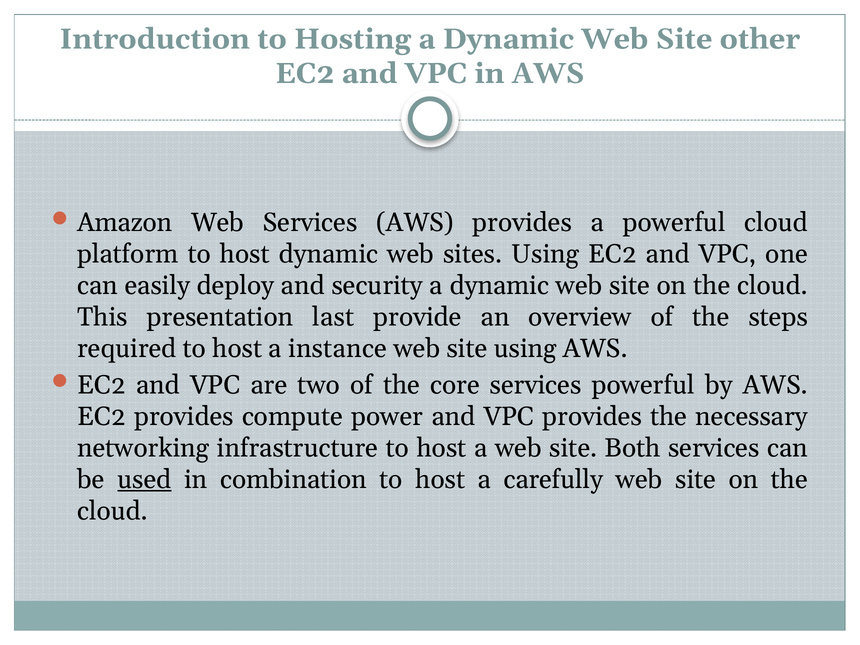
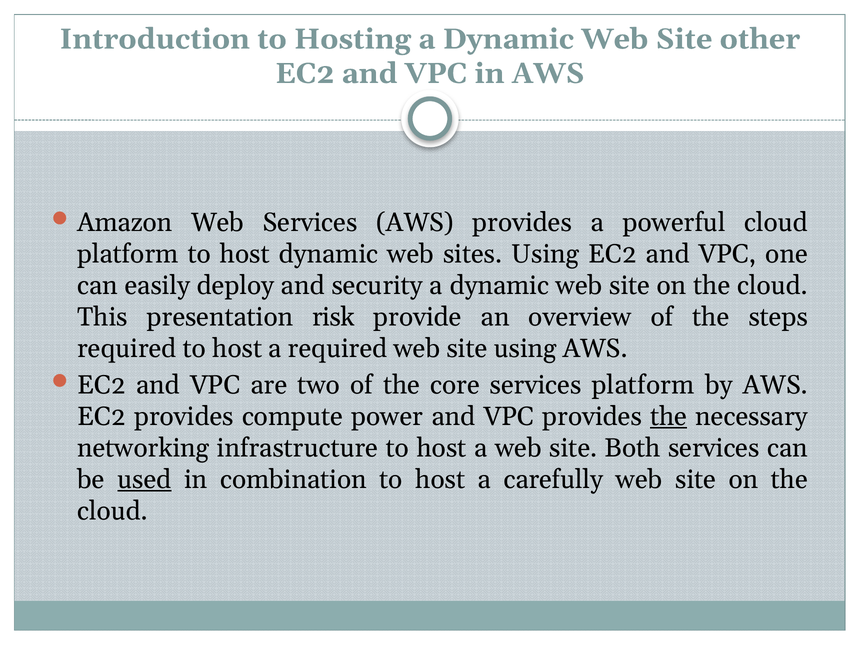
last: last -> risk (334, 317)
a instance: instance -> required (338, 348)
services powerful: powerful -> platform (643, 385)
the underline: none -> present (669, 417)
